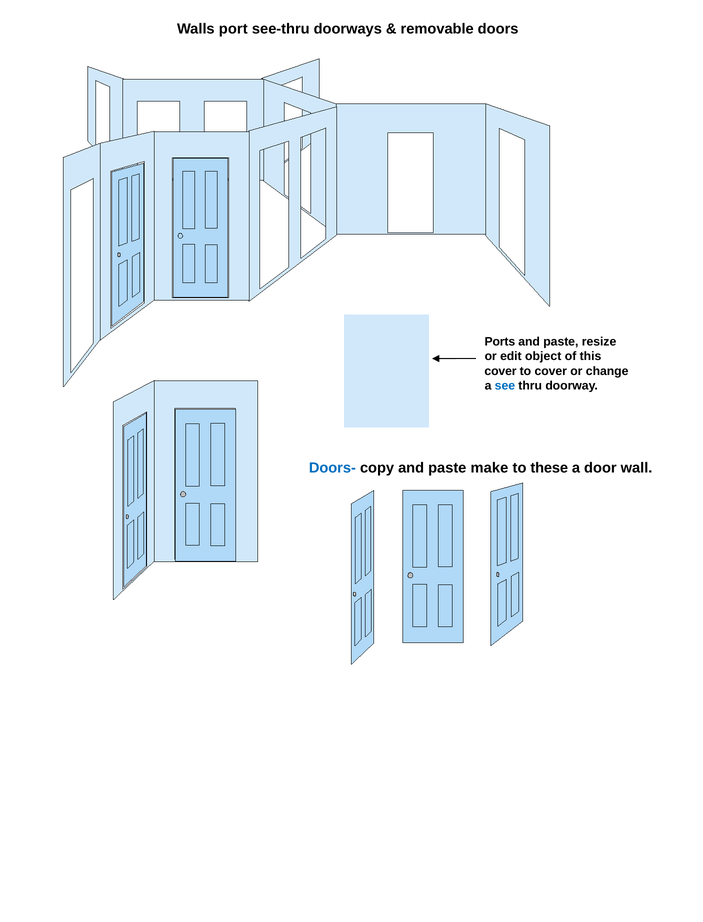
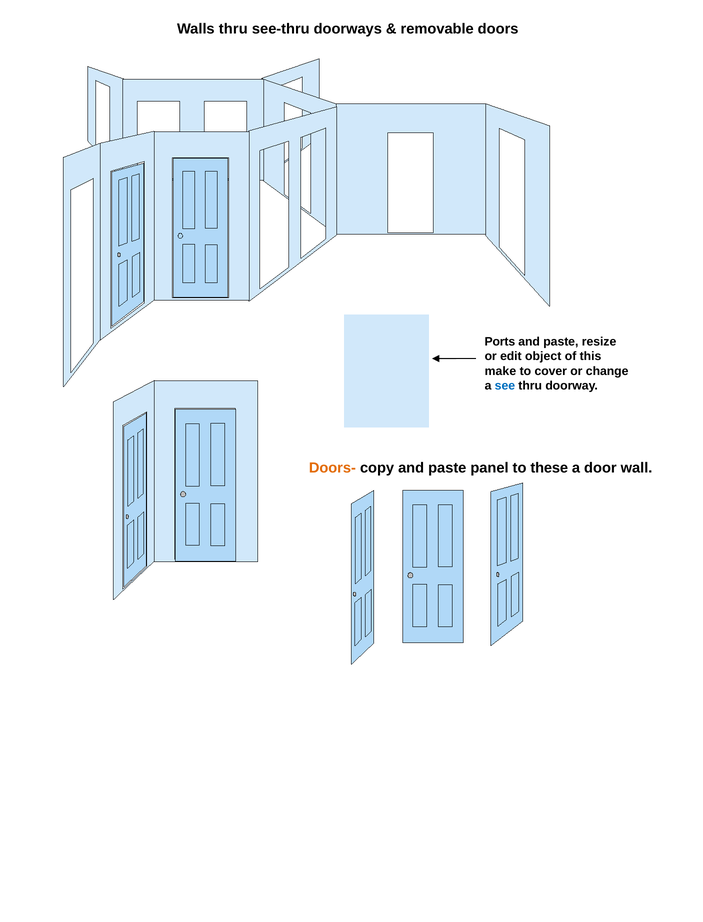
Walls port: port -> thru (233, 29)
cover: cover -> make (500, 371)
Doors- colour: blue -> orange (332, 468)
make: make -> panel (490, 468)
